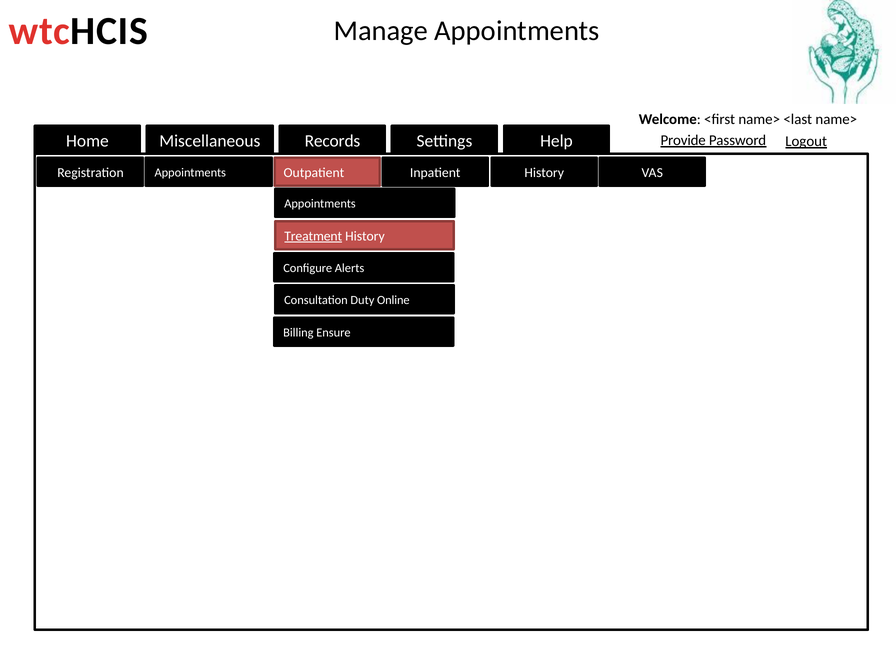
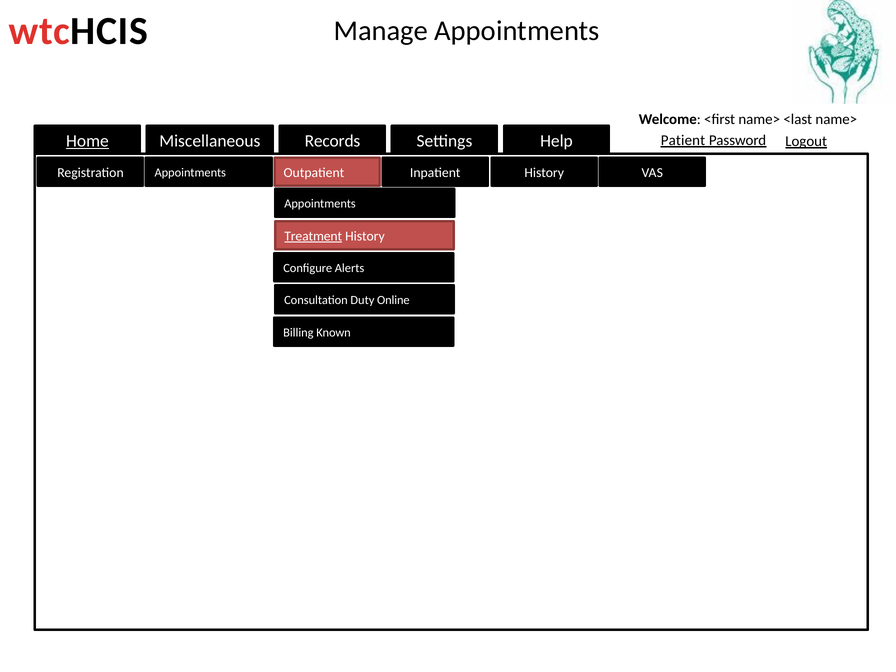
Home underline: none -> present (87, 141)
Provide: Provide -> Patient (683, 140)
Ensure: Ensure -> Known (334, 332)
